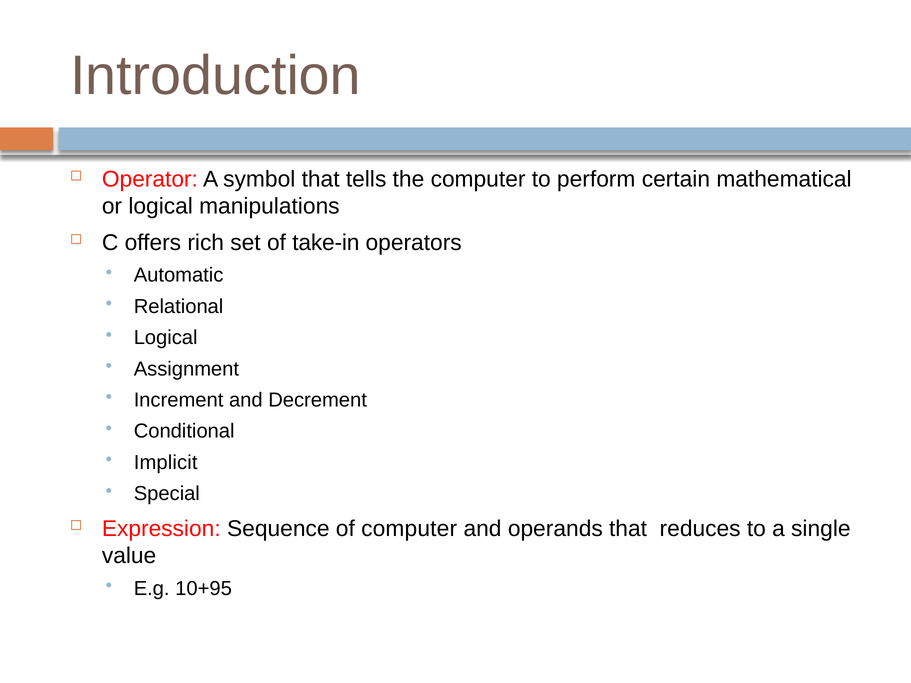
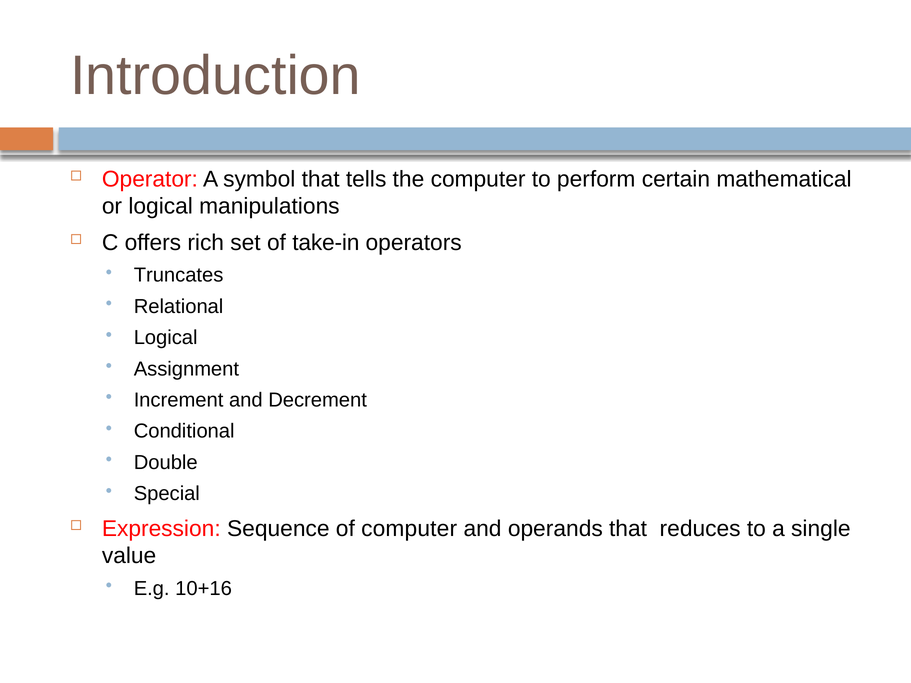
Automatic: Automatic -> Truncates (179, 275)
Implicit: Implicit -> Double (166, 463)
10+95: 10+95 -> 10+16 (204, 589)
